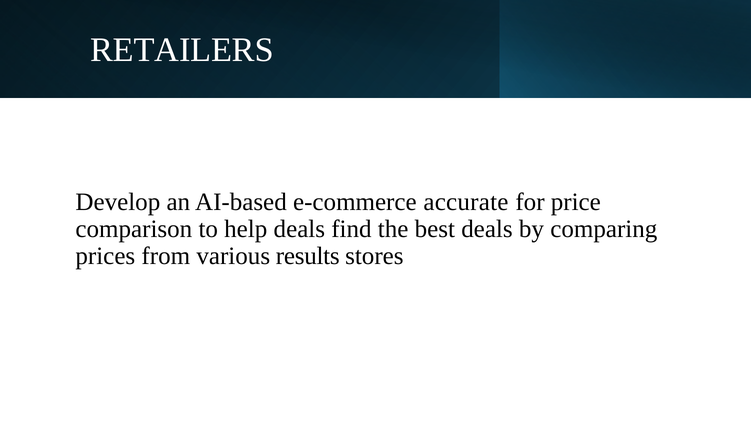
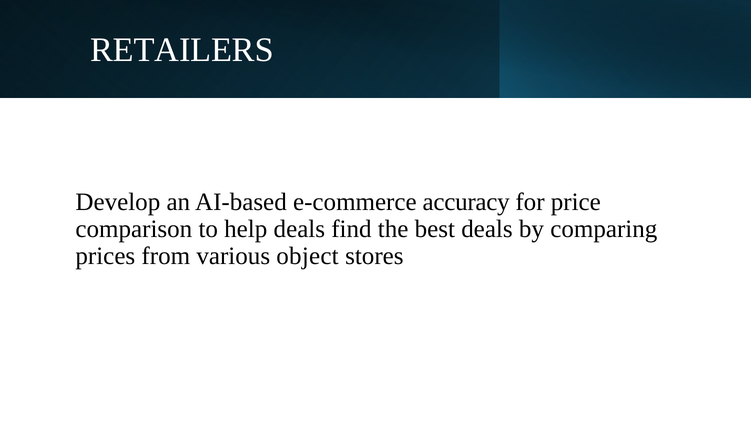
accurate: accurate -> accuracy (466, 202)
results: results -> object (308, 256)
